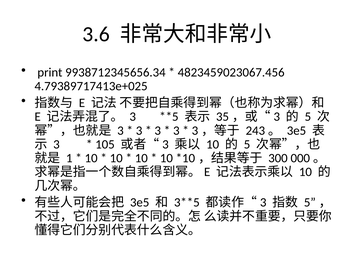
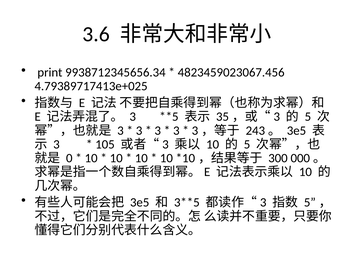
1: 1 -> 0 (69, 158)
